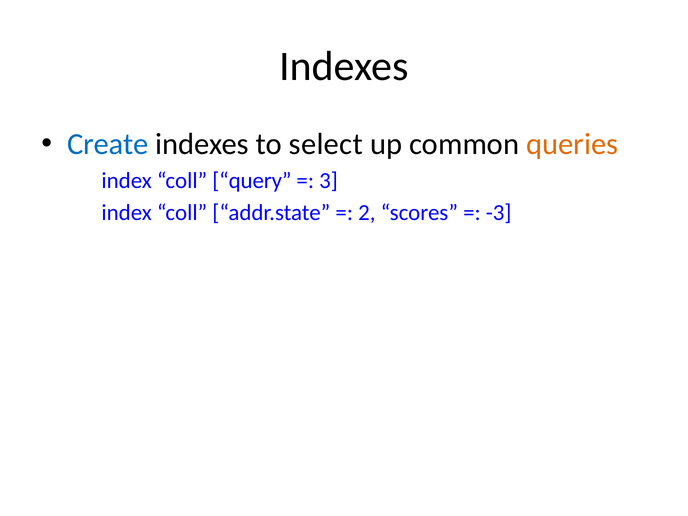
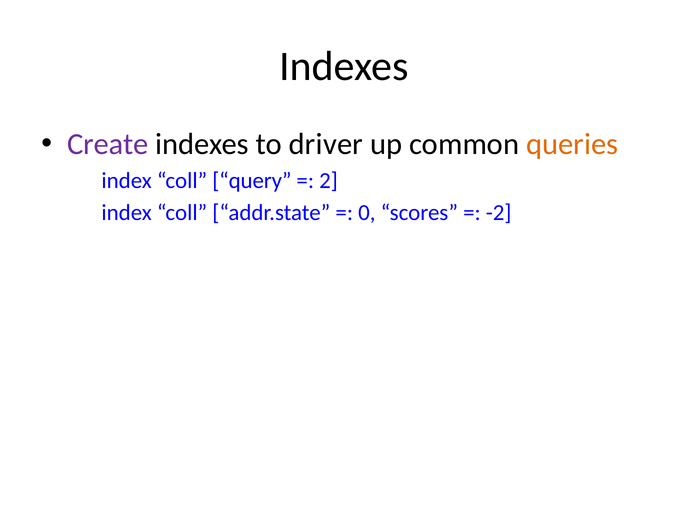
Create colour: blue -> purple (108, 144)
select: select -> driver (326, 144)
3: 3 -> 2 (329, 180)
2: 2 -> 0 (367, 213)
-3: -3 -> -2 (499, 213)
